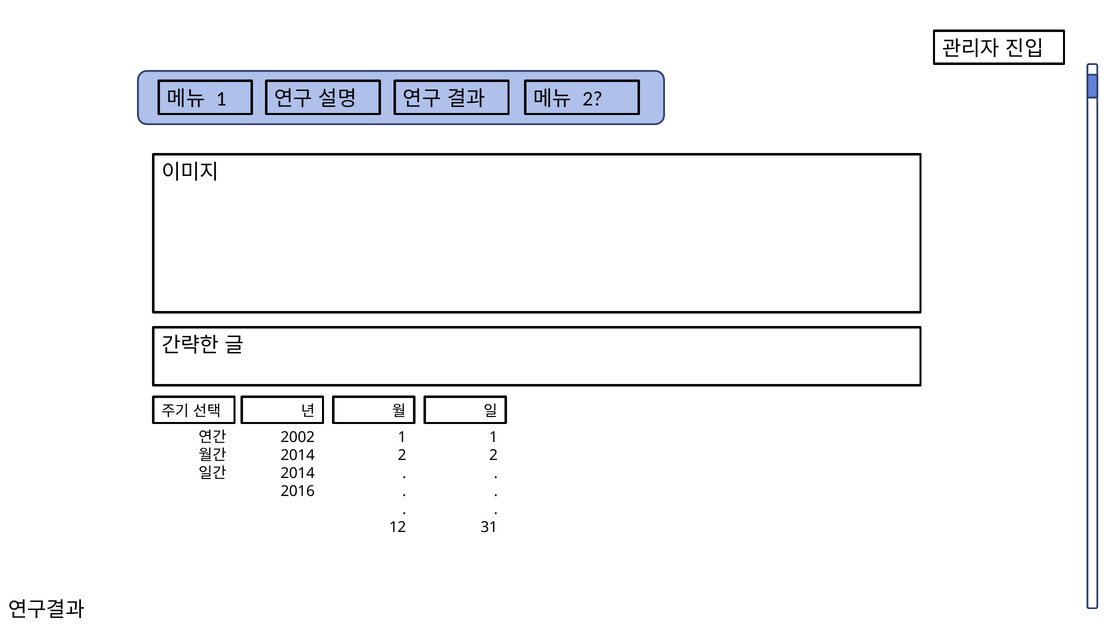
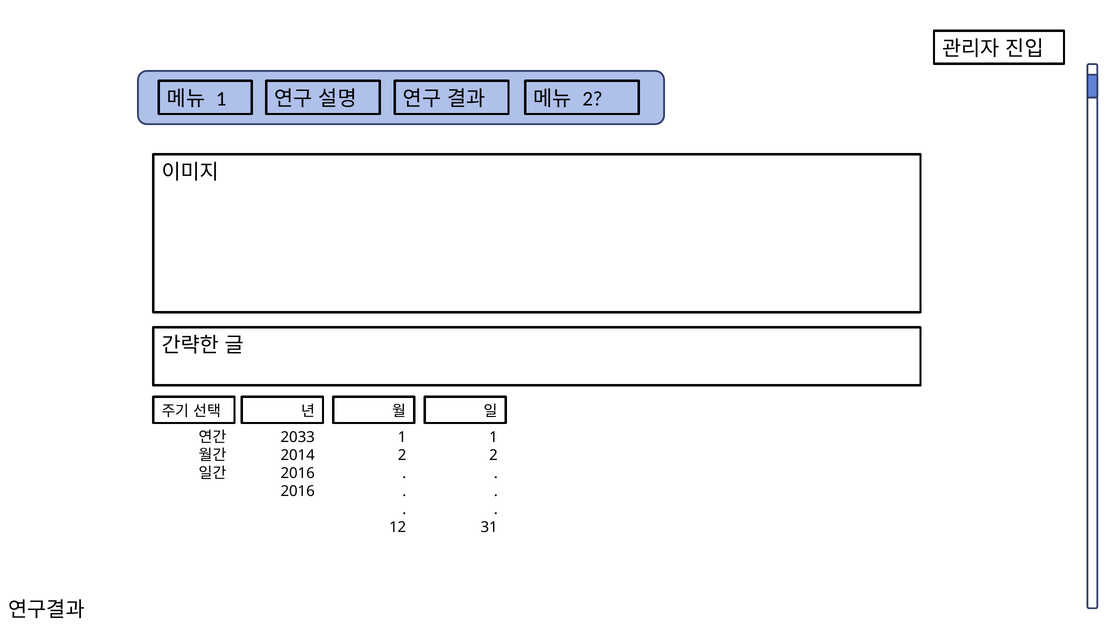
2002: 2002 -> 2033 (298, 437)
2014: 2014 -> 2016 (298, 473)
